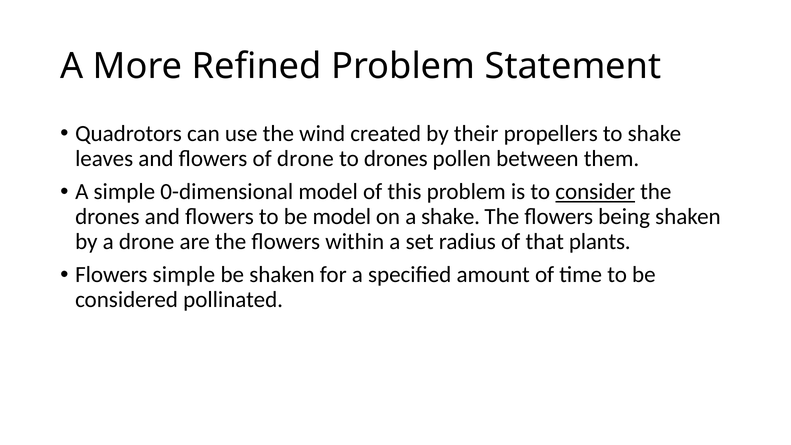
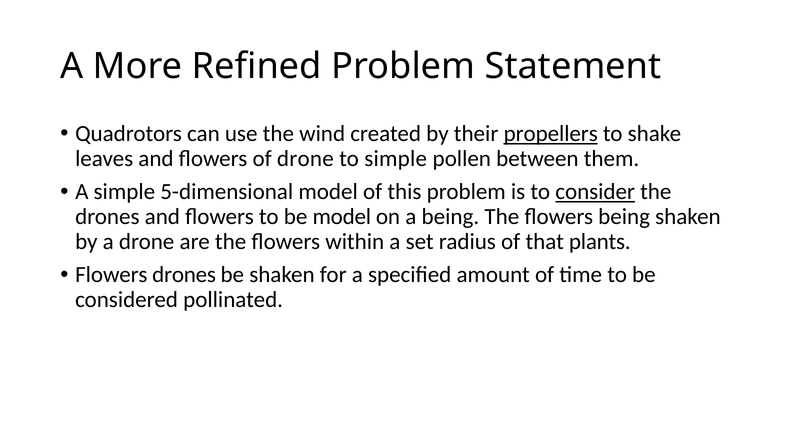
propellers underline: none -> present (551, 134)
to drones: drones -> simple (396, 159)
0-dimensional: 0-dimensional -> 5-dimensional (227, 192)
a shake: shake -> being (450, 217)
Flowers simple: simple -> drones (184, 275)
